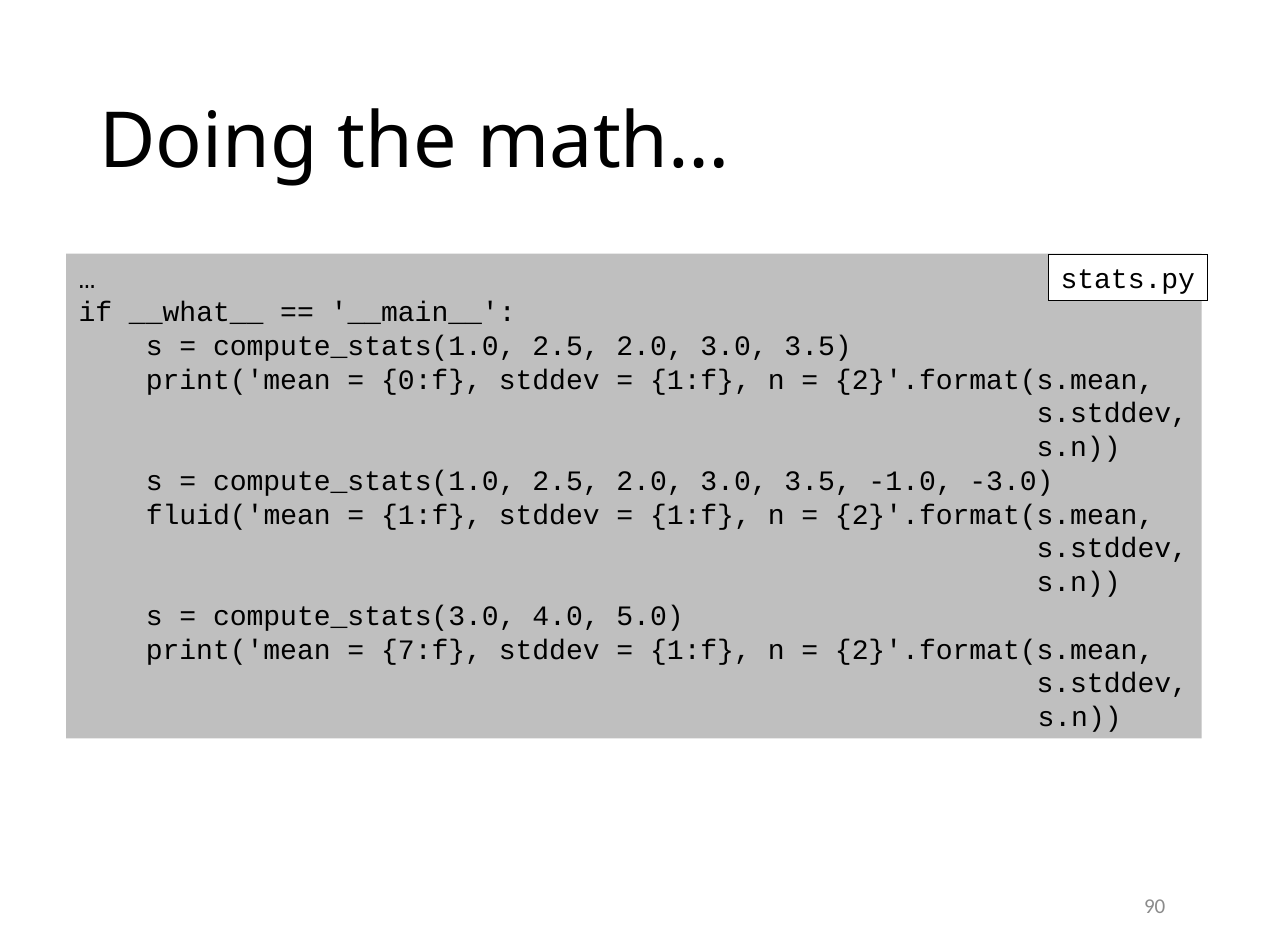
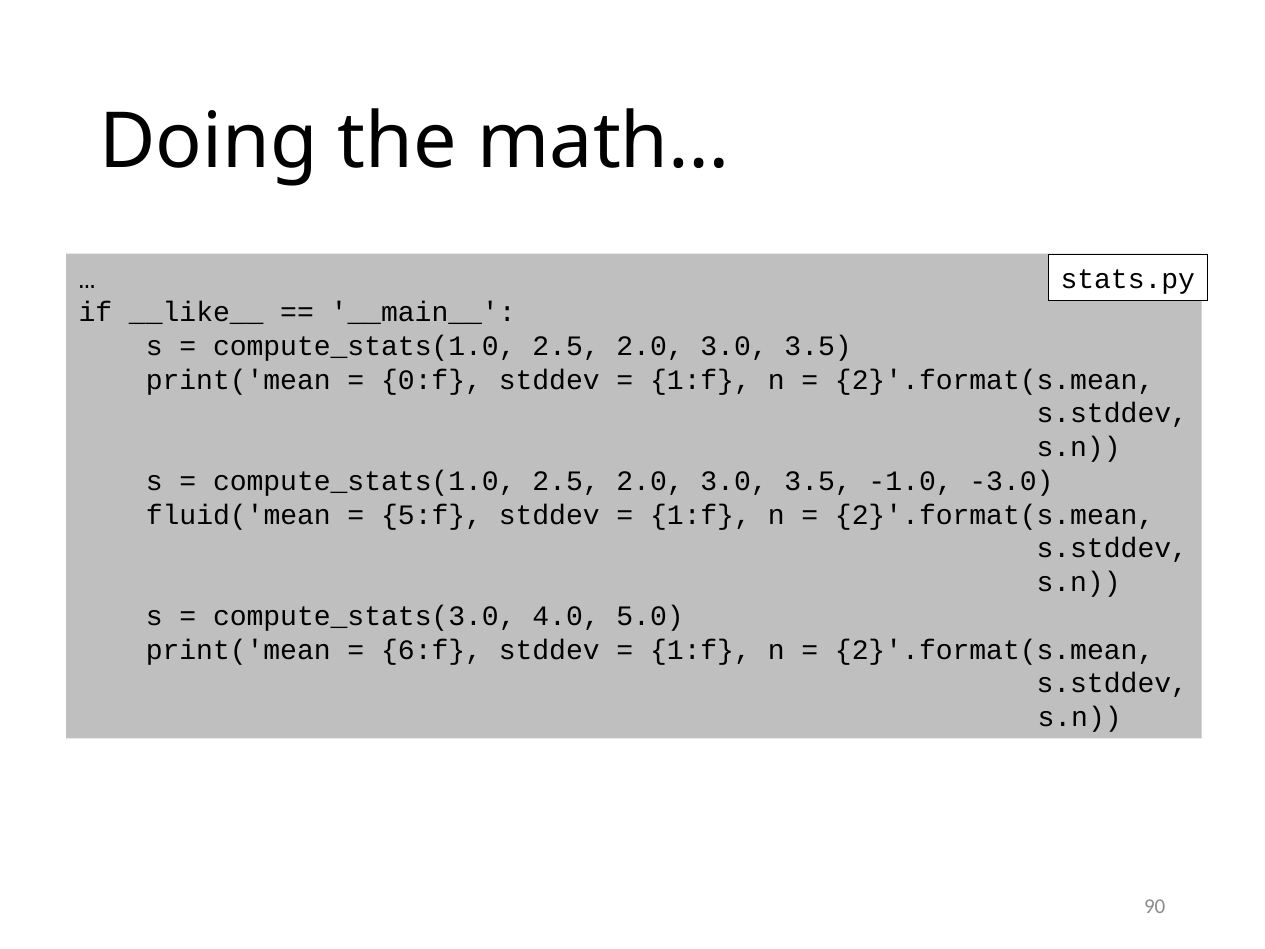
__what__: __what__ -> __like__ (196, 312)
1:f: 1:f -> 5:f (432, 515)
7:f: 7:f -> 6:f (432, 650)
